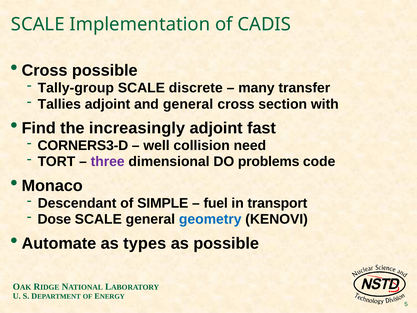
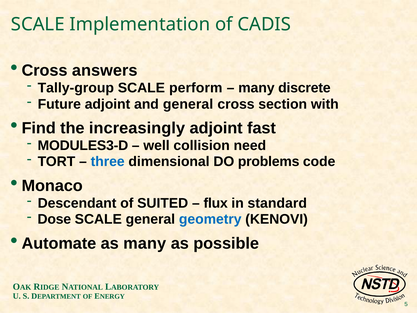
possible: possible -> answers (105, 71)
discrete: discrete -> perform (196, 88)
transfer: transfer -> discrete (304, 88)
Tallies: Tallies -> Future (59, 104)
CORNERS3-D: CORNERS3-D -> MODULES3-D (83, 145)
three colour: purple -> blue (108, 162)
SIMPLE: SIMPLE -> SUITED (163, 203)
fuel: fuel -> flux (216, 203)
transport: transport -> standard (277, 203)
as types: types -> many (145, 243)
